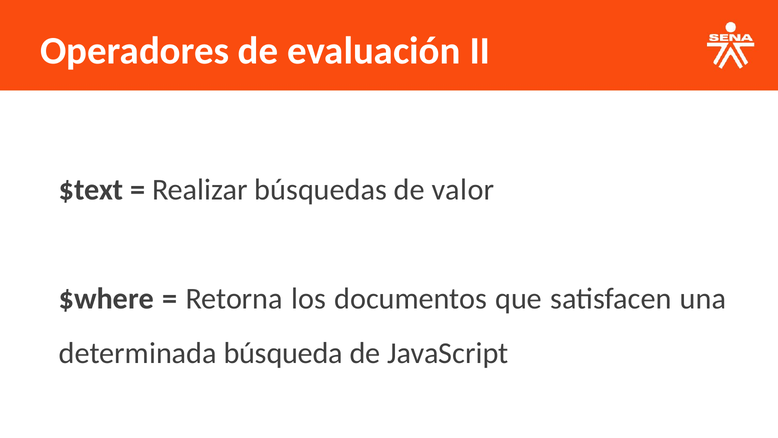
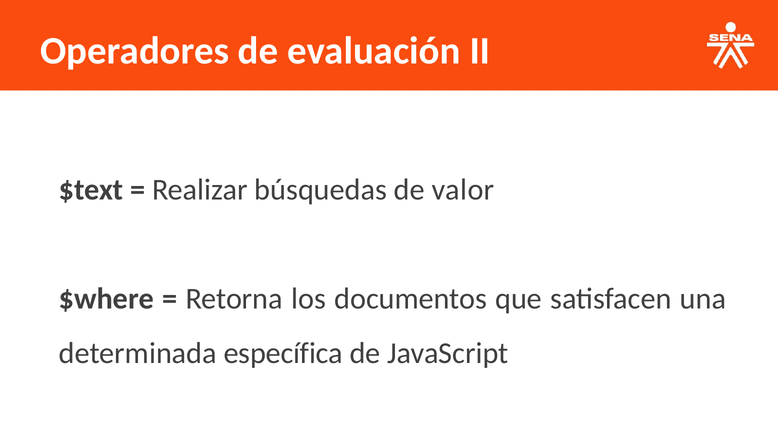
búsqueda: búsqueda -> específica (283, 353)
